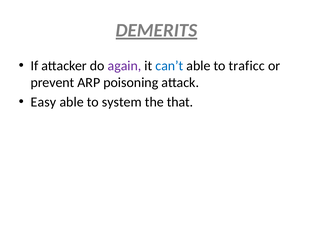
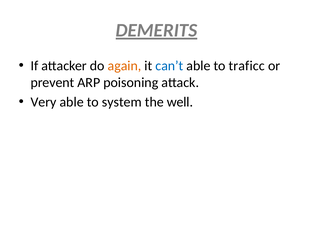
again colour: purple -> orange (125, 66)
Easy: Easy -> Very (43, 102)
that: that -> well (180, 102)
